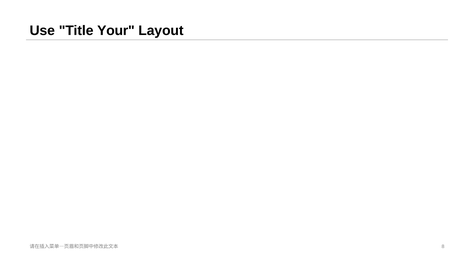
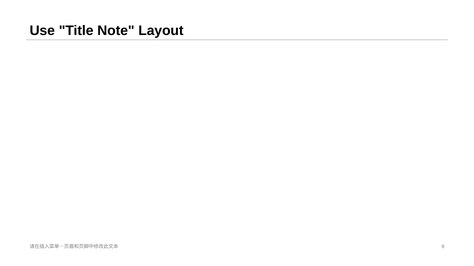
Your: Your -> Note (116, 31)
